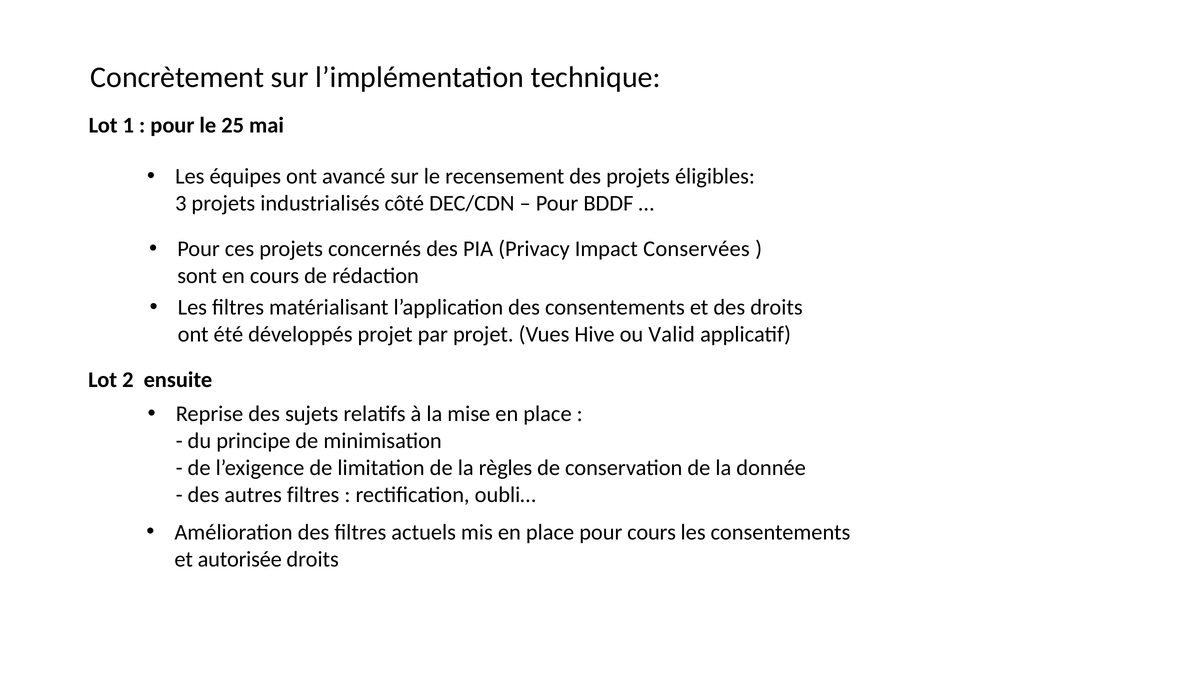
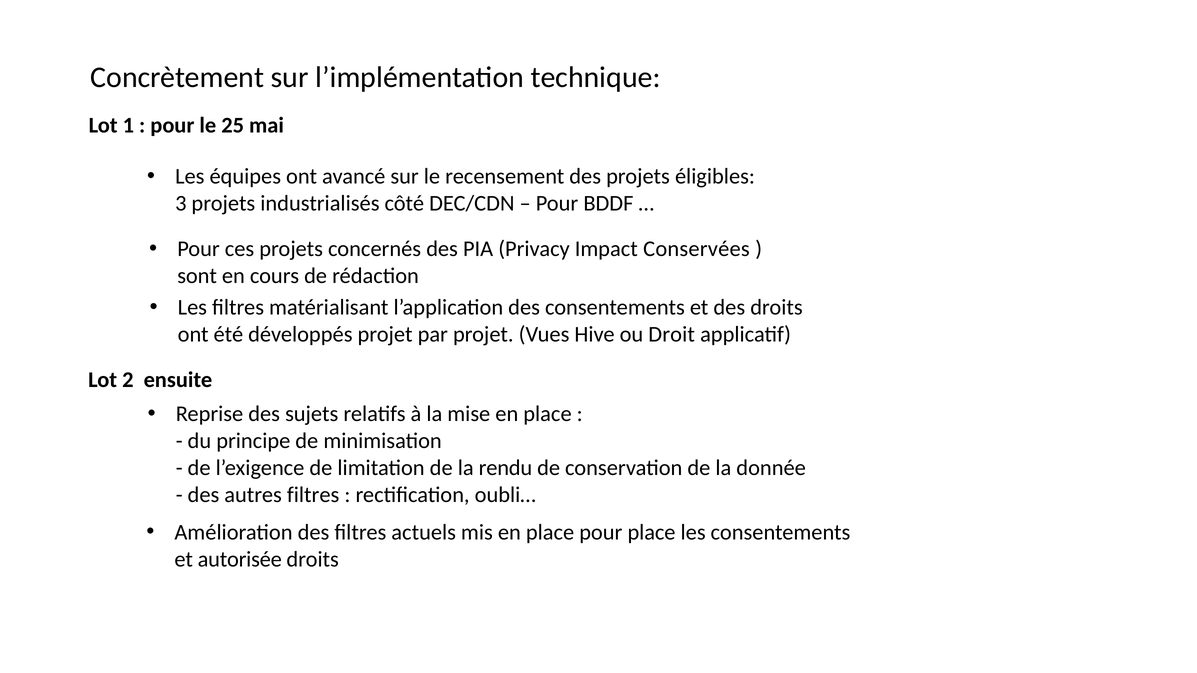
Valid: Valid -> Droit (672, 334)
règles: règles -> rendu (505, 468)
pour cours: cours -> place (652, 533)
